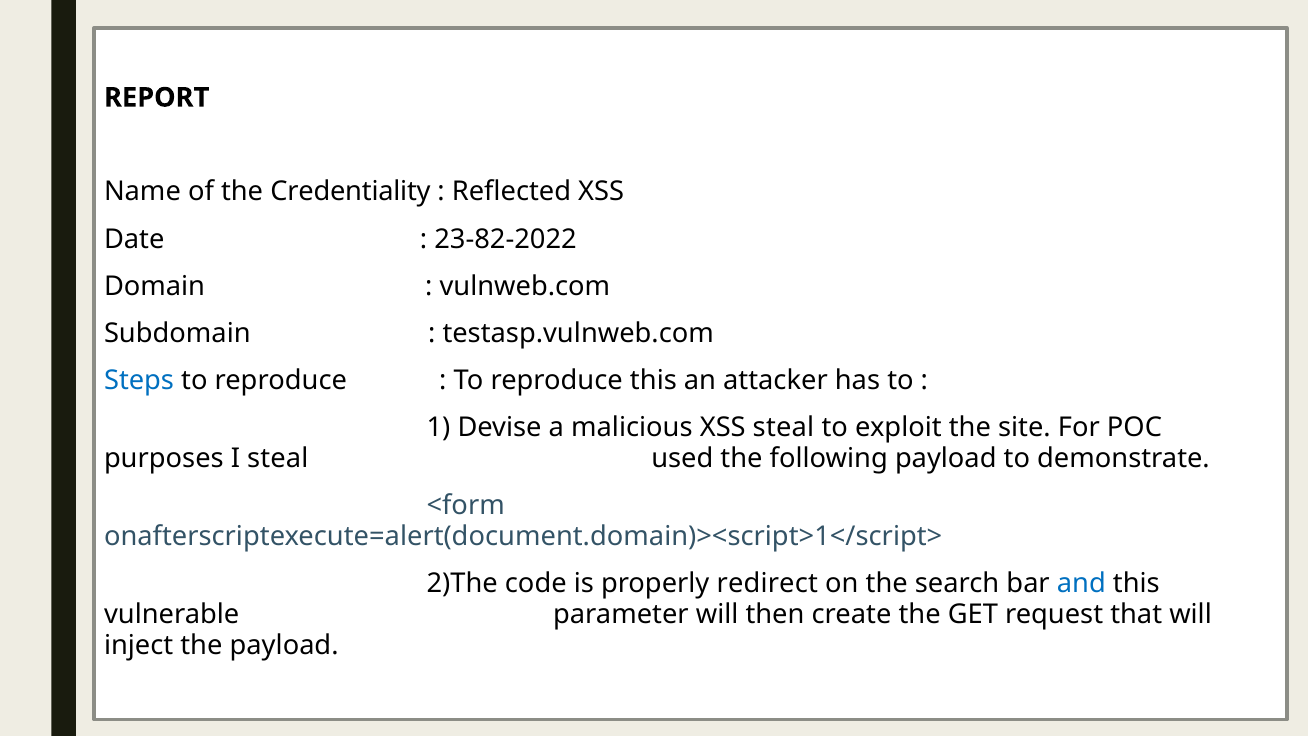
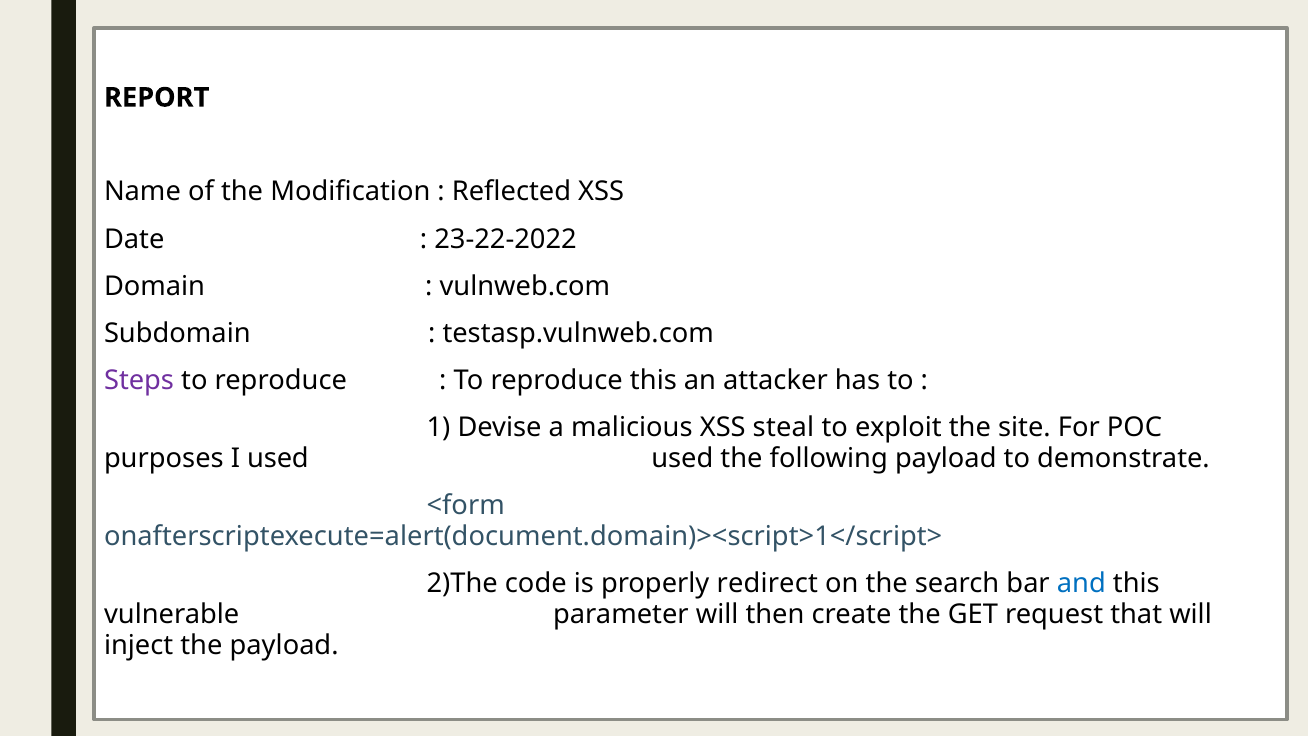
Credentiality: Credentiality -> Modification (350, 192)
23-82-2022: 23-82-2022 -> 23-22-2022 (506, 239)
Steps colour: blue -> purple (139, 381)
I steal: steal -> used (278, 458)
